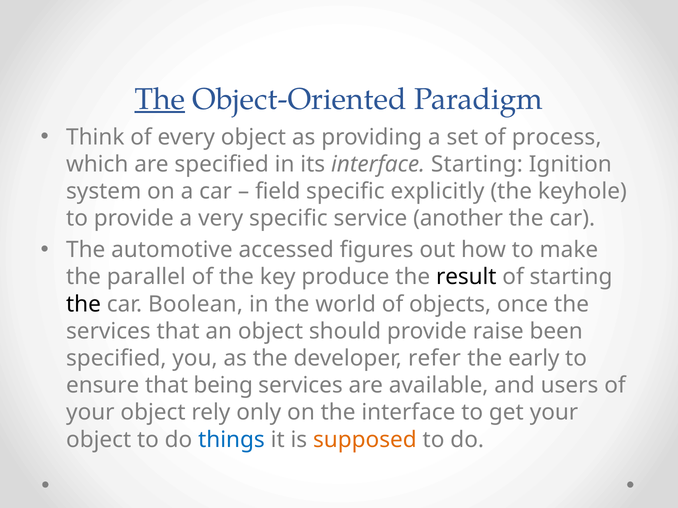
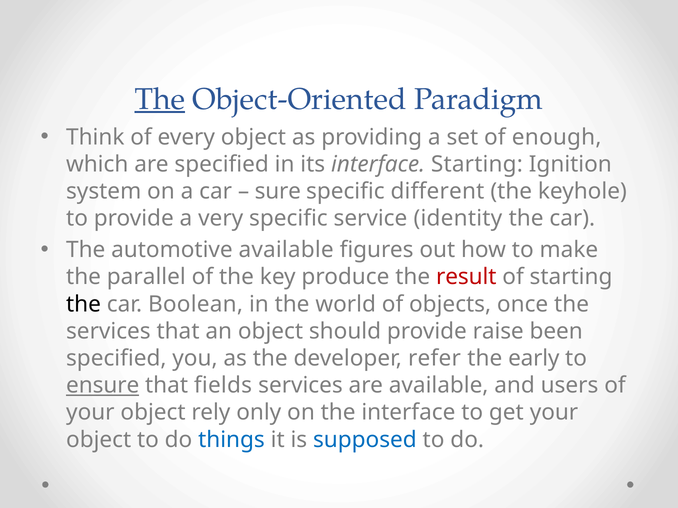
process: process -> enough (557, 137)
field: field -> sure (278, 191)
explicitly: explicitly -> different (437, 191)
another: another -> identity (458, 219)
automotive accessed: accessed -> available (286, 250)
result colour: black -> red (466, 277)
ensure underline: none -> present (103, 386)
being: being -> fields (223, 386)
supposed colour: orange -> blue (365, 440)
